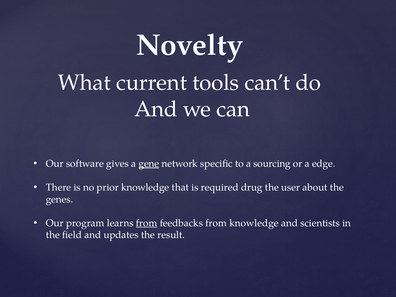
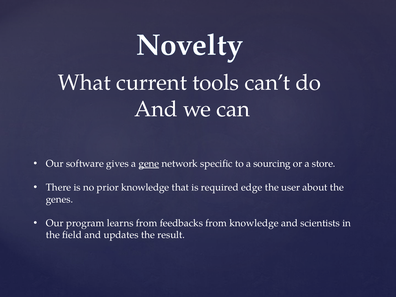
edge: edge -> store (324, 164)
drug: drug -> edge (252, 187)
from underline: present -> none (147, 223)
